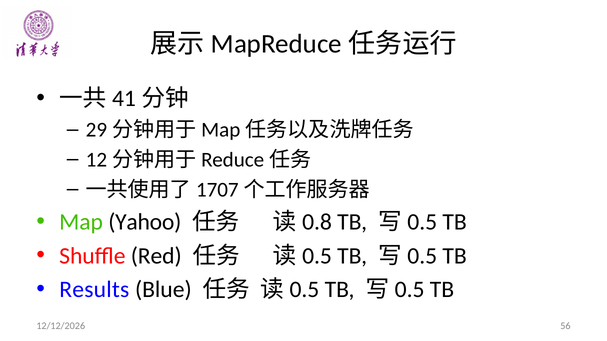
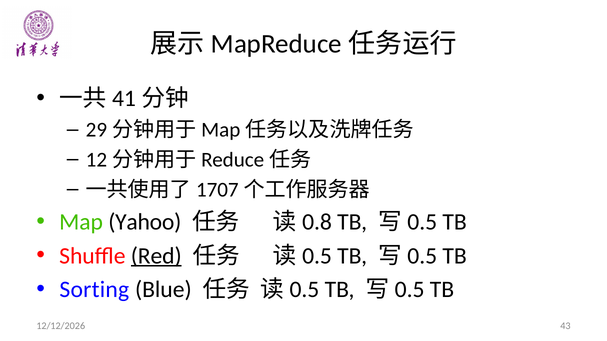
Red underline: none -> present (156, 256)
Results: Results -> Sorting (94, 290)
56: 56 -> 43 (565, 326)
